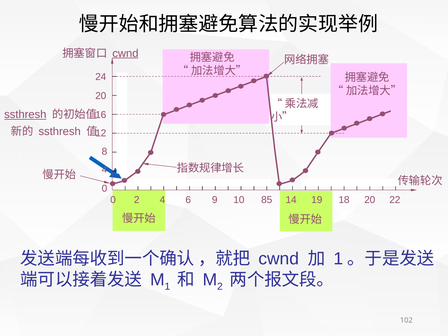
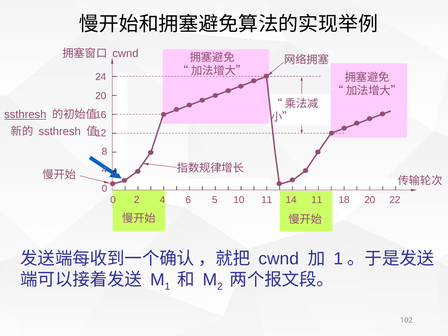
cwnd underline: present -> none (125, 53)
9: 9 -> 5 (215, 200)
10 85: 85 -> 11 (267, 200)
14 19: 19 -> 11 (317, 200)
